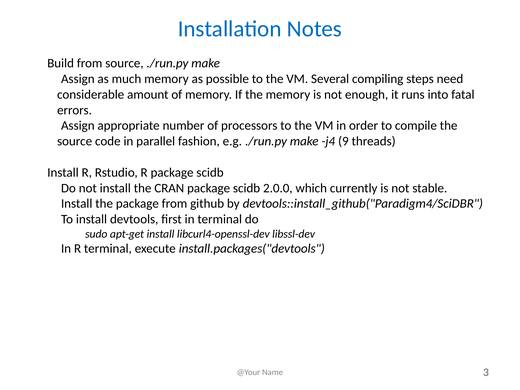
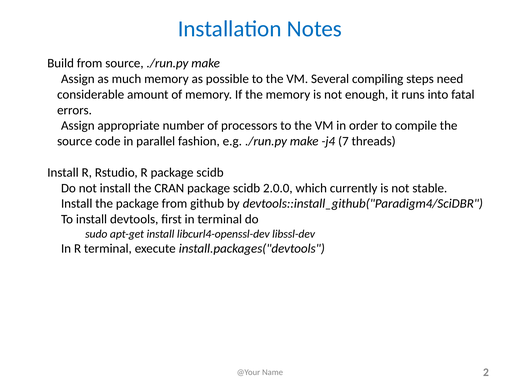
9: 9 -> 7 (343, 141)
3: 3 -> 2 (486, 373)
